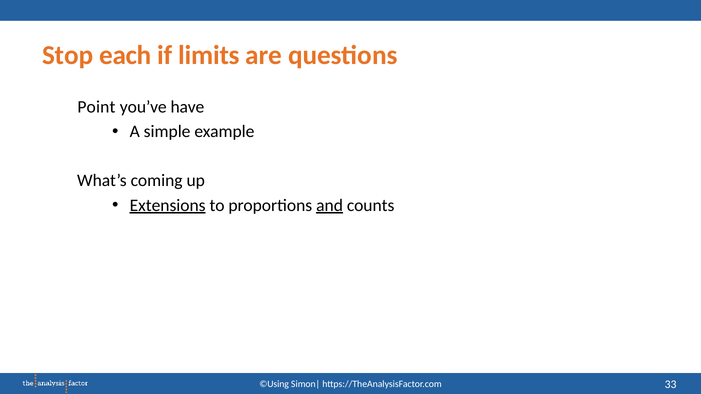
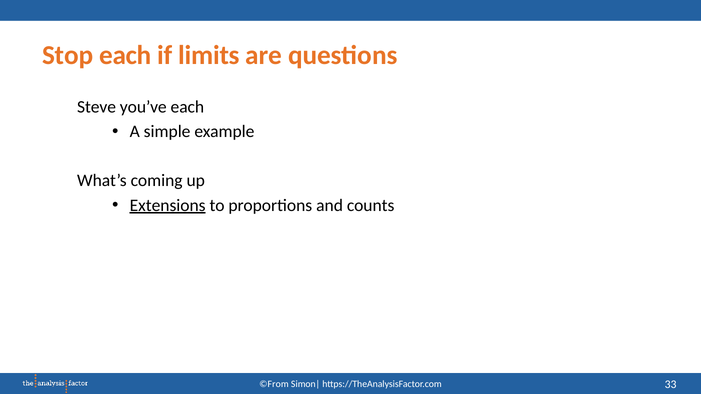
Point: Point -> Steve (97, 107)
you’ve have: have -> each (187, 107)
and underline: present -> none (330, 205)
©Using: ©Using -> ©From (274, 384)
